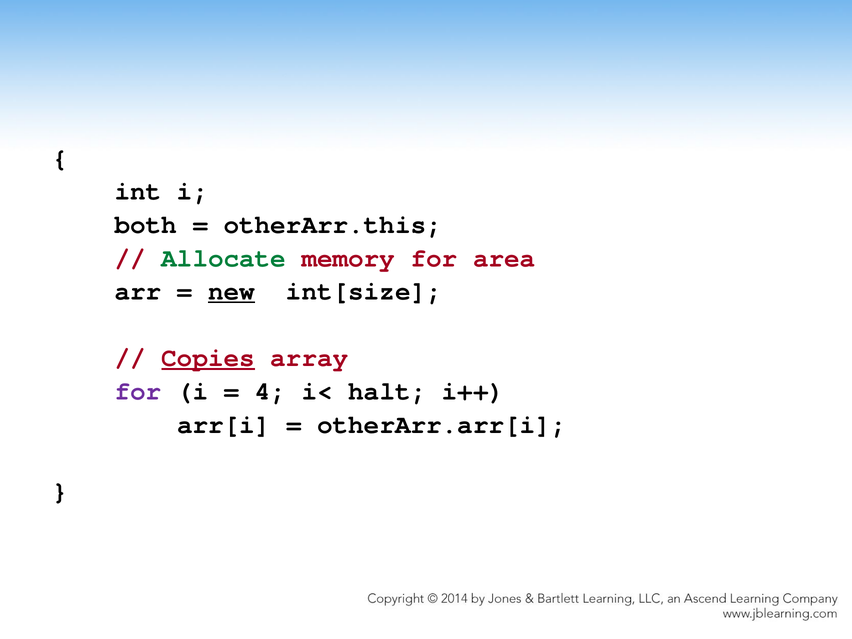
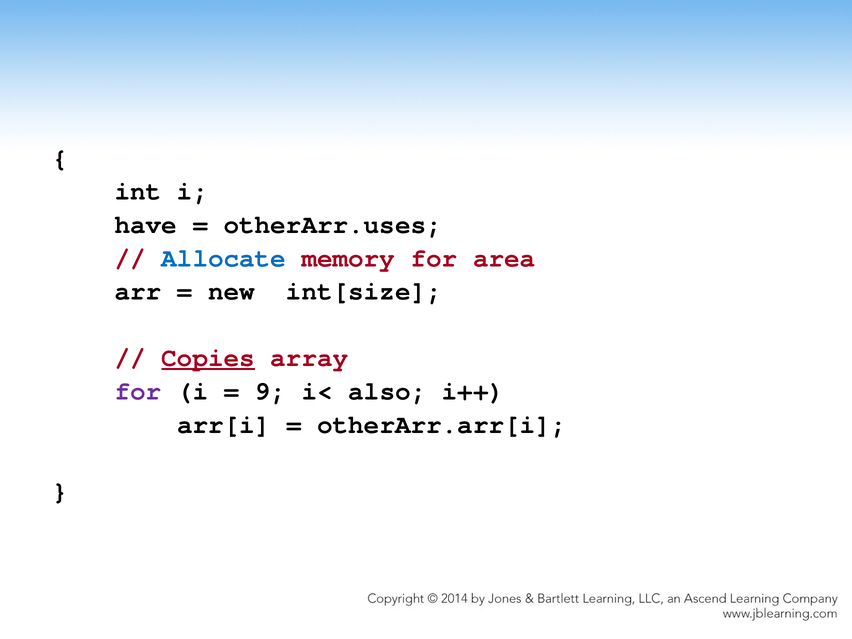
both: both -> have (146, 225)
otherArr.this: otherArr.this -> otherArr.uses (333, 225)
Allocate colour: green -> blue (224, 258)
new underline: present -> none (231, 291)
4: 4 -> 9 (270, 391)
halt: halt -> also (387, 391)
